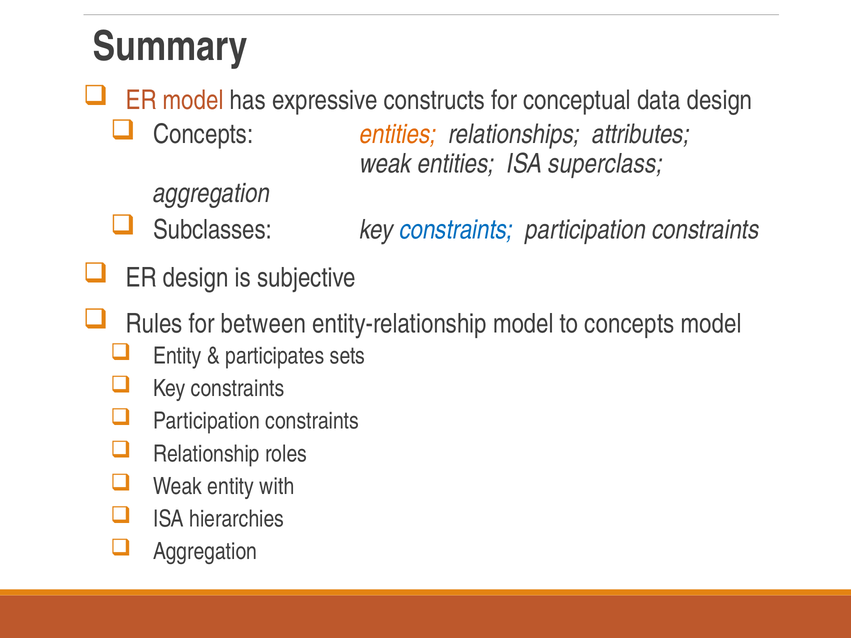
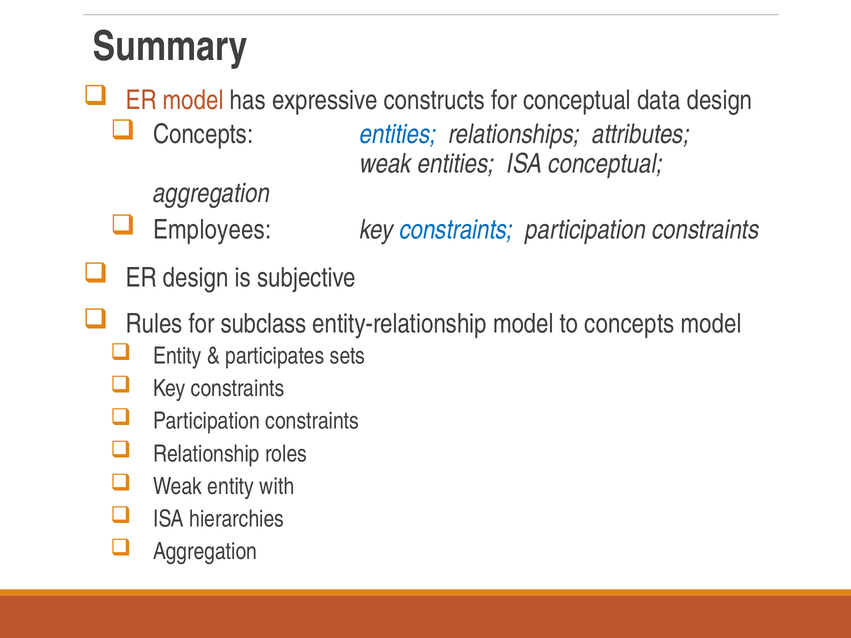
entities colour: orange -> blue (398, 134)
ISA superclass: superclass -> conceptual (606, 164)
Subclasses: Subclasses -> Employees (212, 230)
between: between -> subclass (264, 324)
